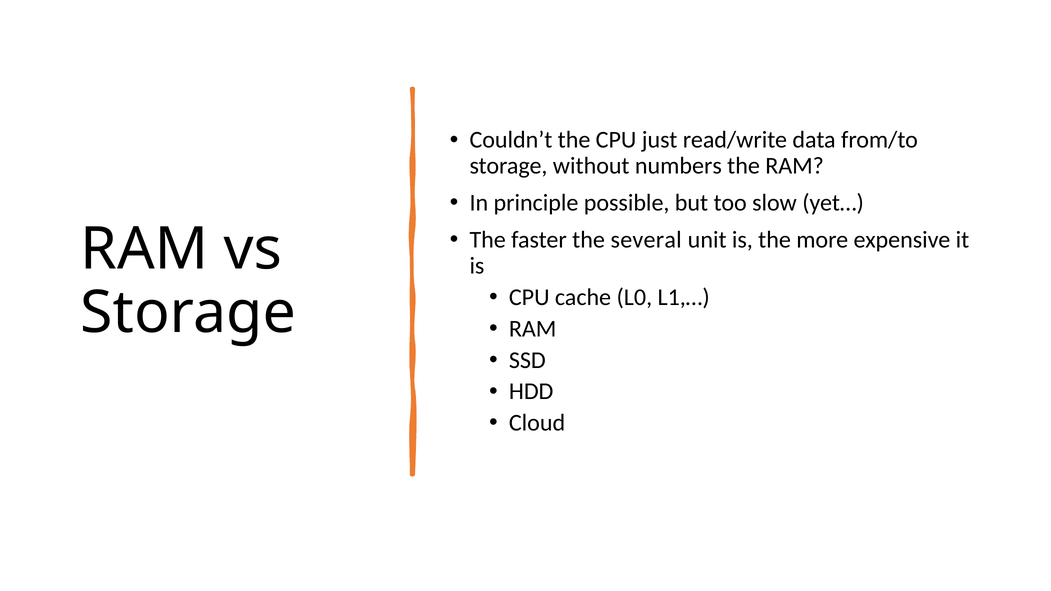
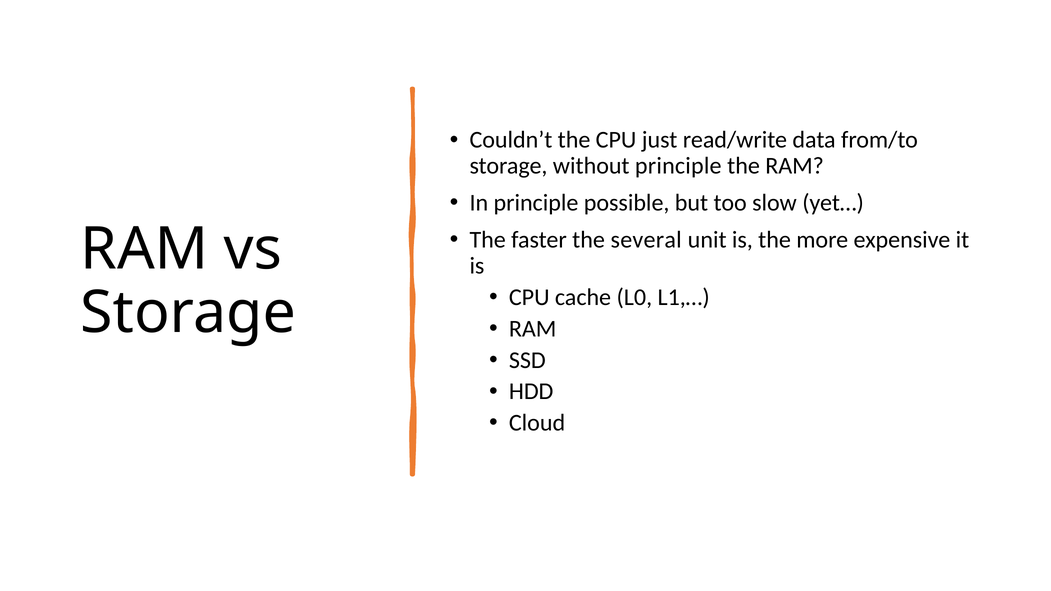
without numbers: numbers -> principle (678, 166)
